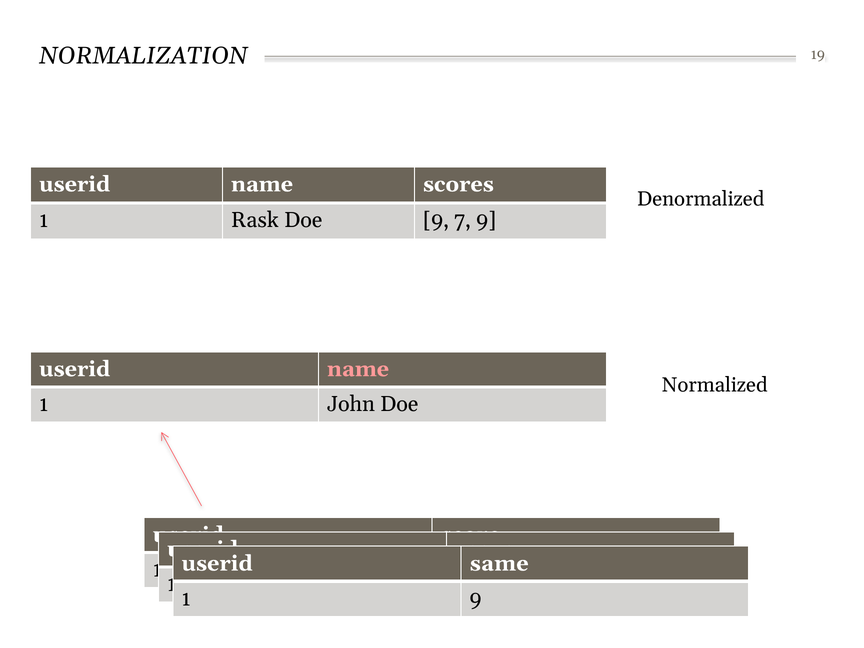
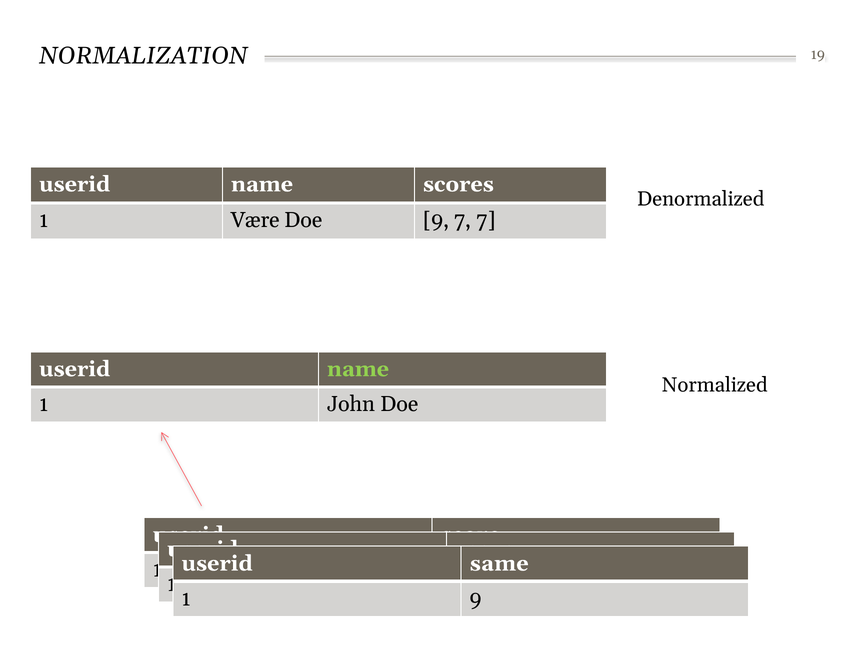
Rask: Rask -> Være (255, 220)
7 9: 9 -> 7 (486, 220)
name colour: pink -> light green (358, 369)
